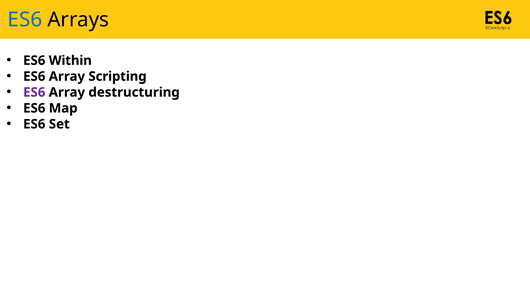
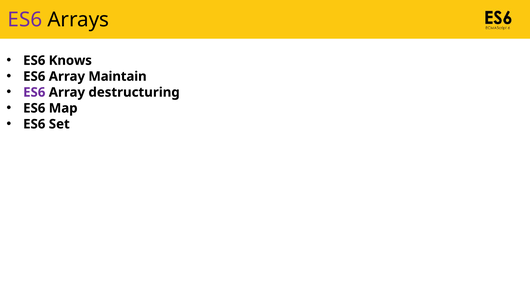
ES6 colour: blue -> purple (25, 20)
Within: Within -> Knows (70, 61)
Scripting: Scripting -> Maintain (118, 76)
